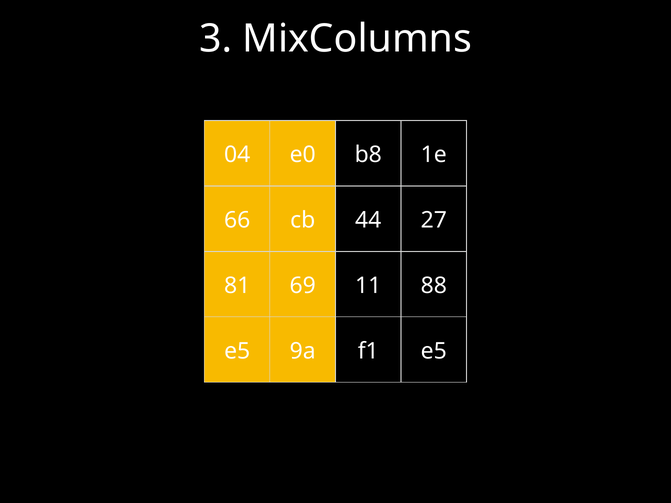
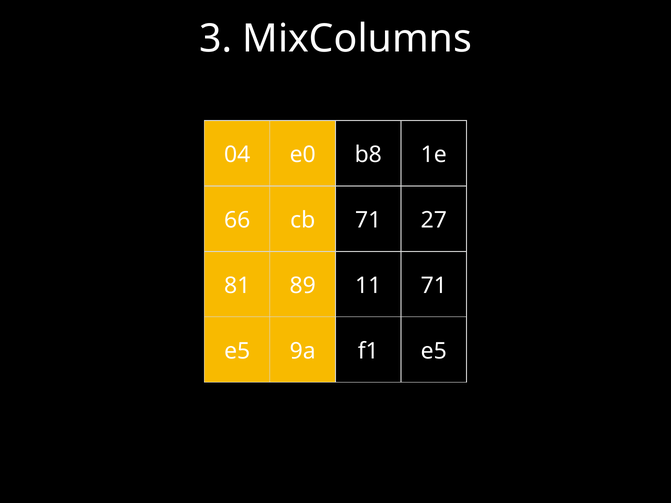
cb 44: 44 -> 71 (368, 220)
69: 69 -> 89 (303, 286)
11 88: 88 -> 71 (434, 286)
